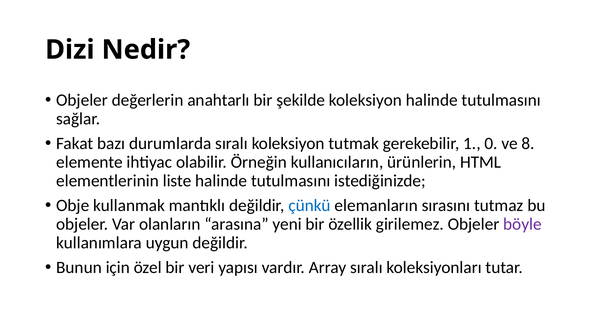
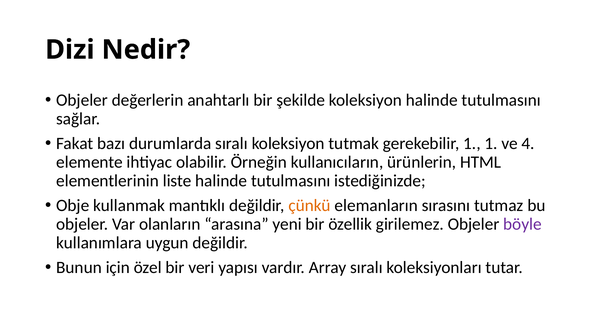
1 0: 0 -> 1 (491, 143)
8: 8 -> 4 (528, 143)
çünkü colour: blue -> orange (310, 205)
